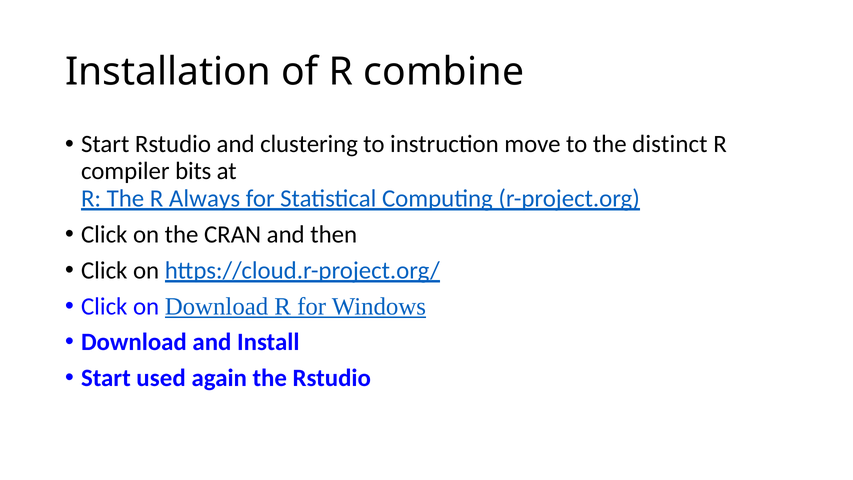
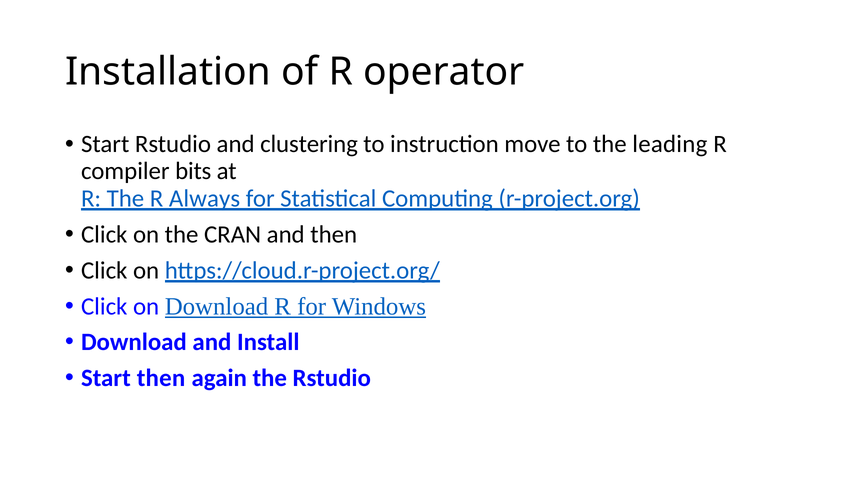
combine: combine -> operator (444, 72)
distinct: distinct -> leading (670, 144)
Start used: used -> then (161, 378)
